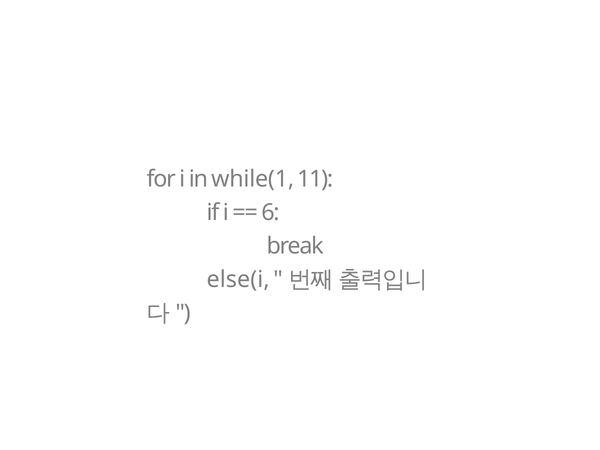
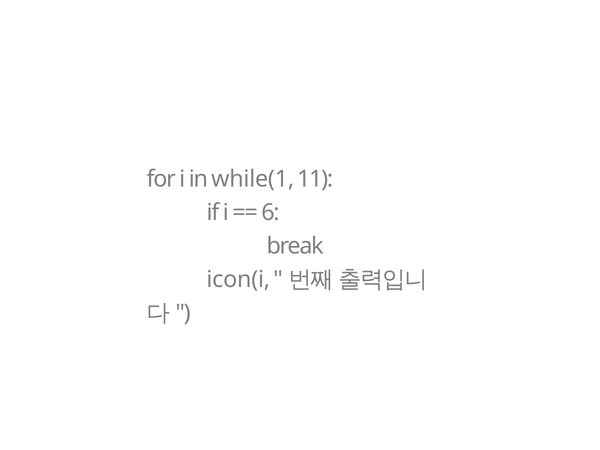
else(i: else(i -> icon(i (238, 280)
